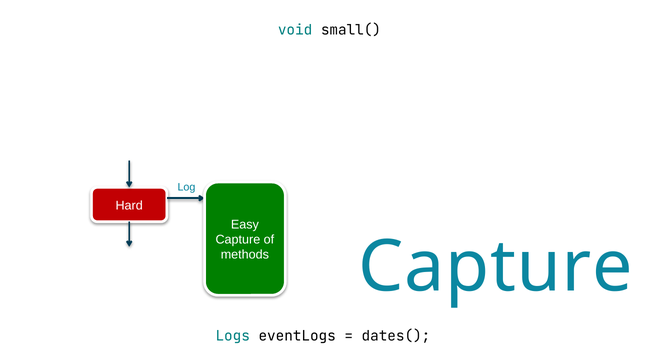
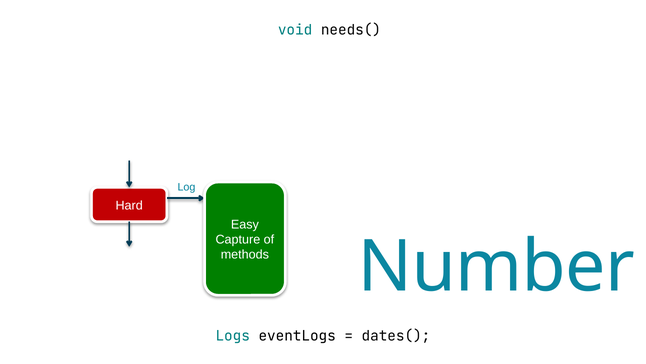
small(: small( -> needs( (351, 30)
Capture: Capture -> Number (496, 266)
